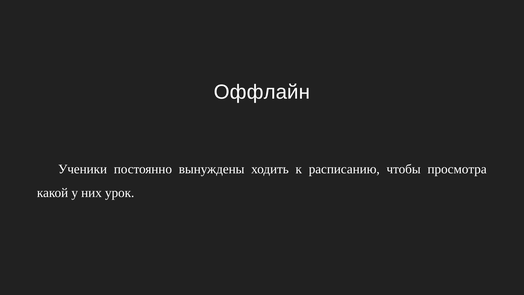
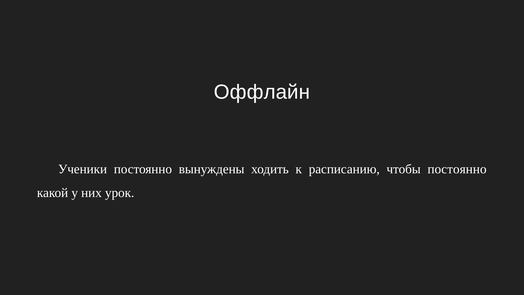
чтобы просмотра: просмотра -> постоянно (457, 169)
